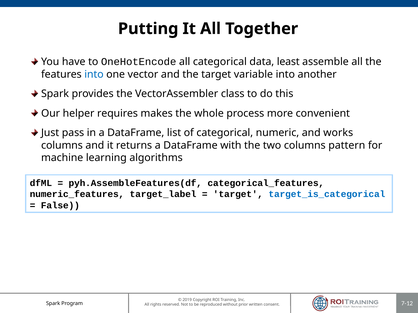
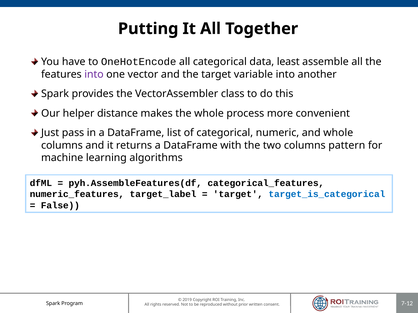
into colour: blue -> purple (94, 75)
requires: requires -> distance (118, 114)
and works: works -> whole (338, 133)
